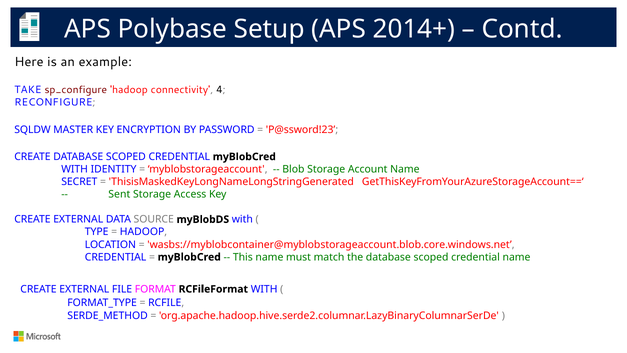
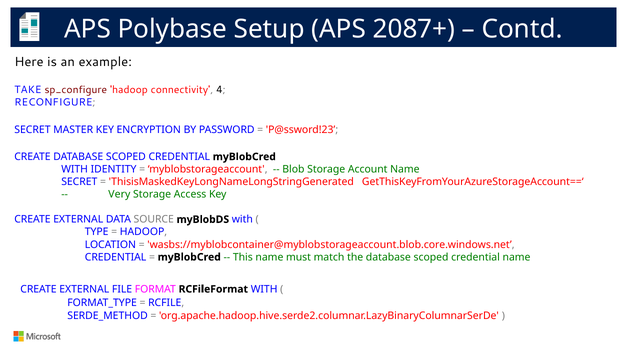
2014+: 2014+ -> 2087+ (414, 29)
SQLDW: SQLDW -> SECRET (32, 130)
Sent: Sent -> Very (119, 194)
